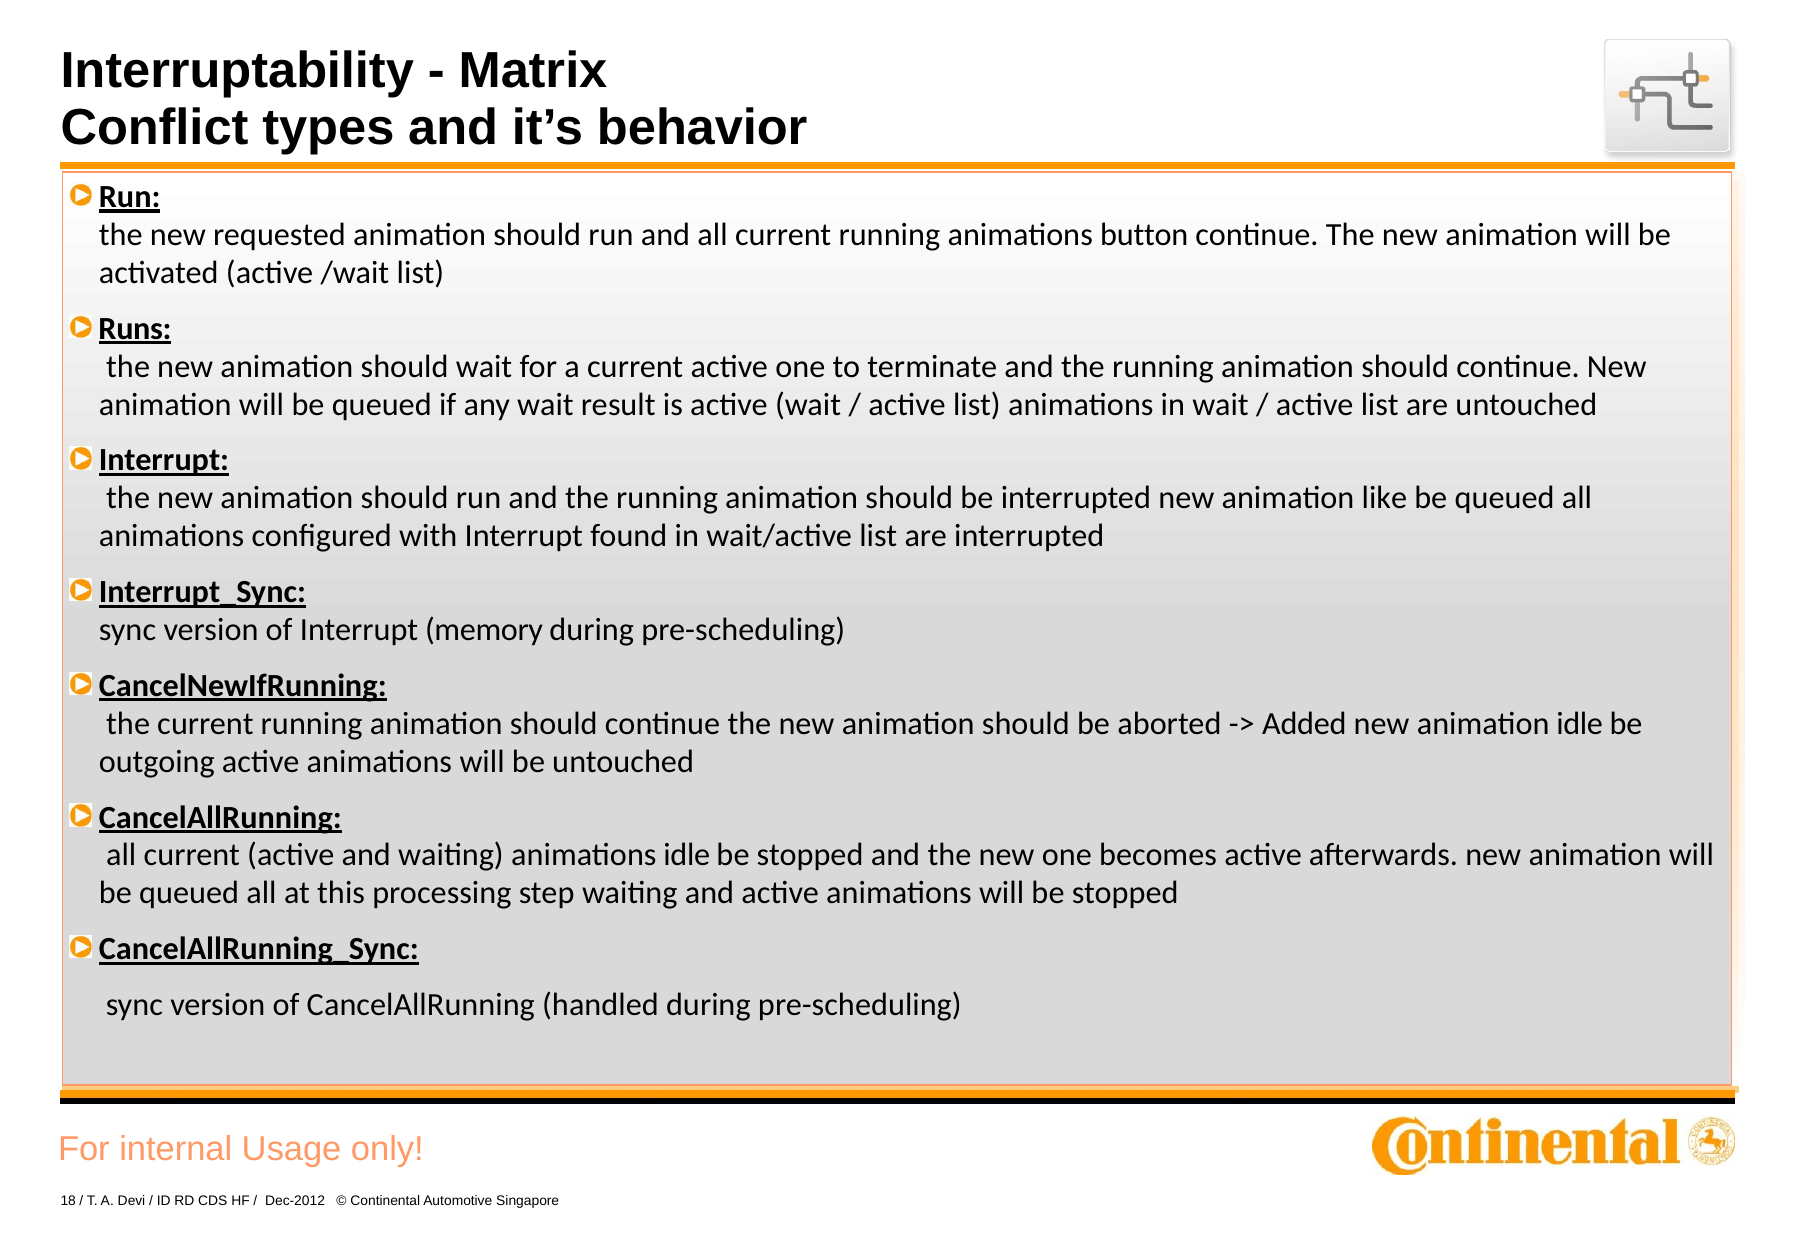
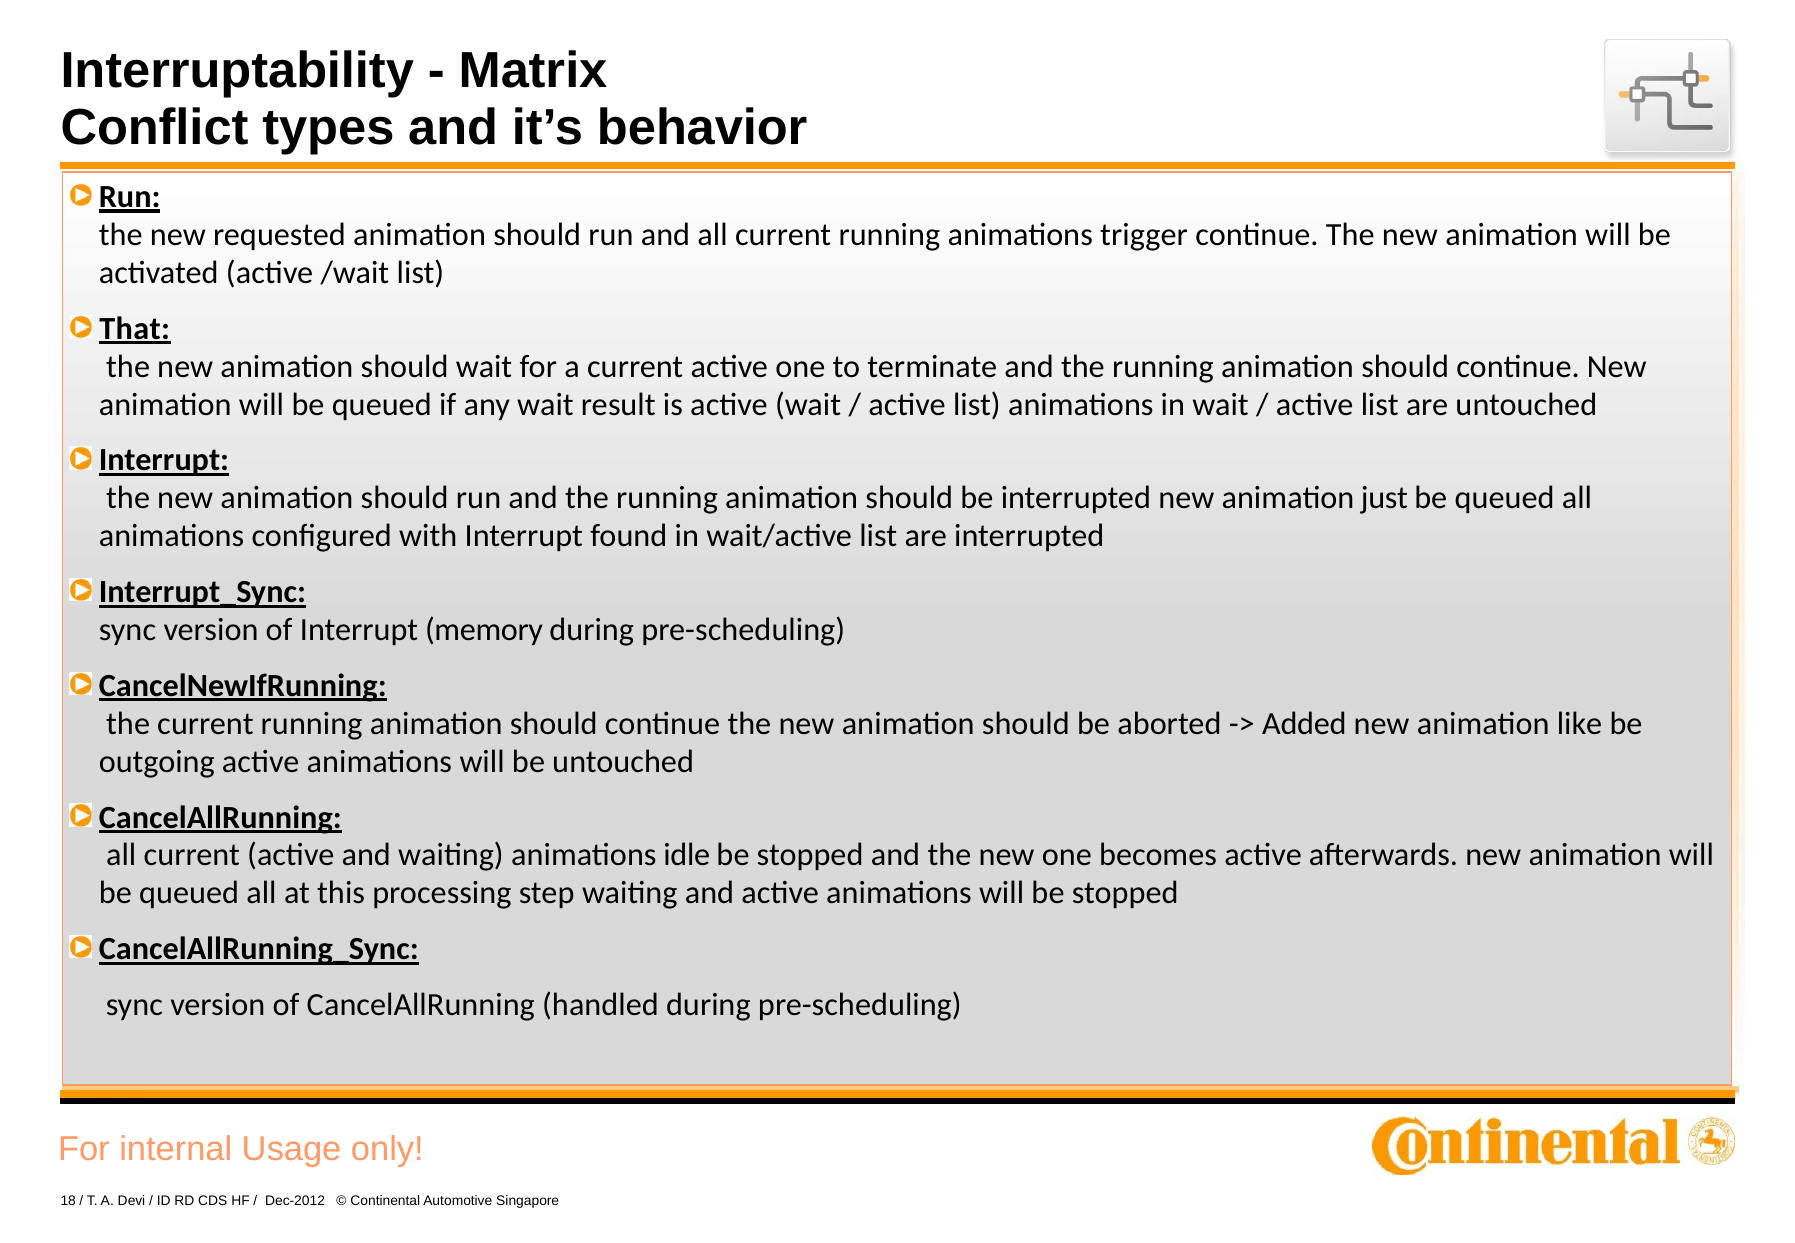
button: button -> trigger (1144, 235)
Runs: Runs -> That (135, 329)
like: like -> just (1385, 498)
animation idle: idle -> like (1580, 723)
